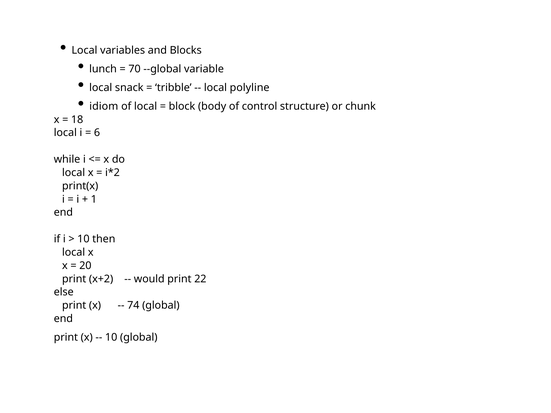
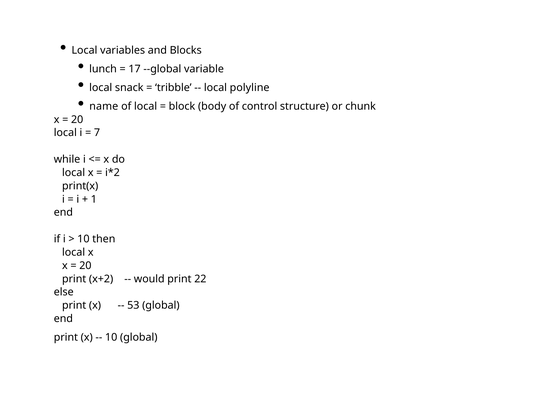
70: 70 -> 17 (135, 69)
idiom: idiom -> name (104, 106)
18: 18 -> 20 (77, 120)
6: 6 -> 7 (97, 133)
74: 74 -> 53 (133, 306)
